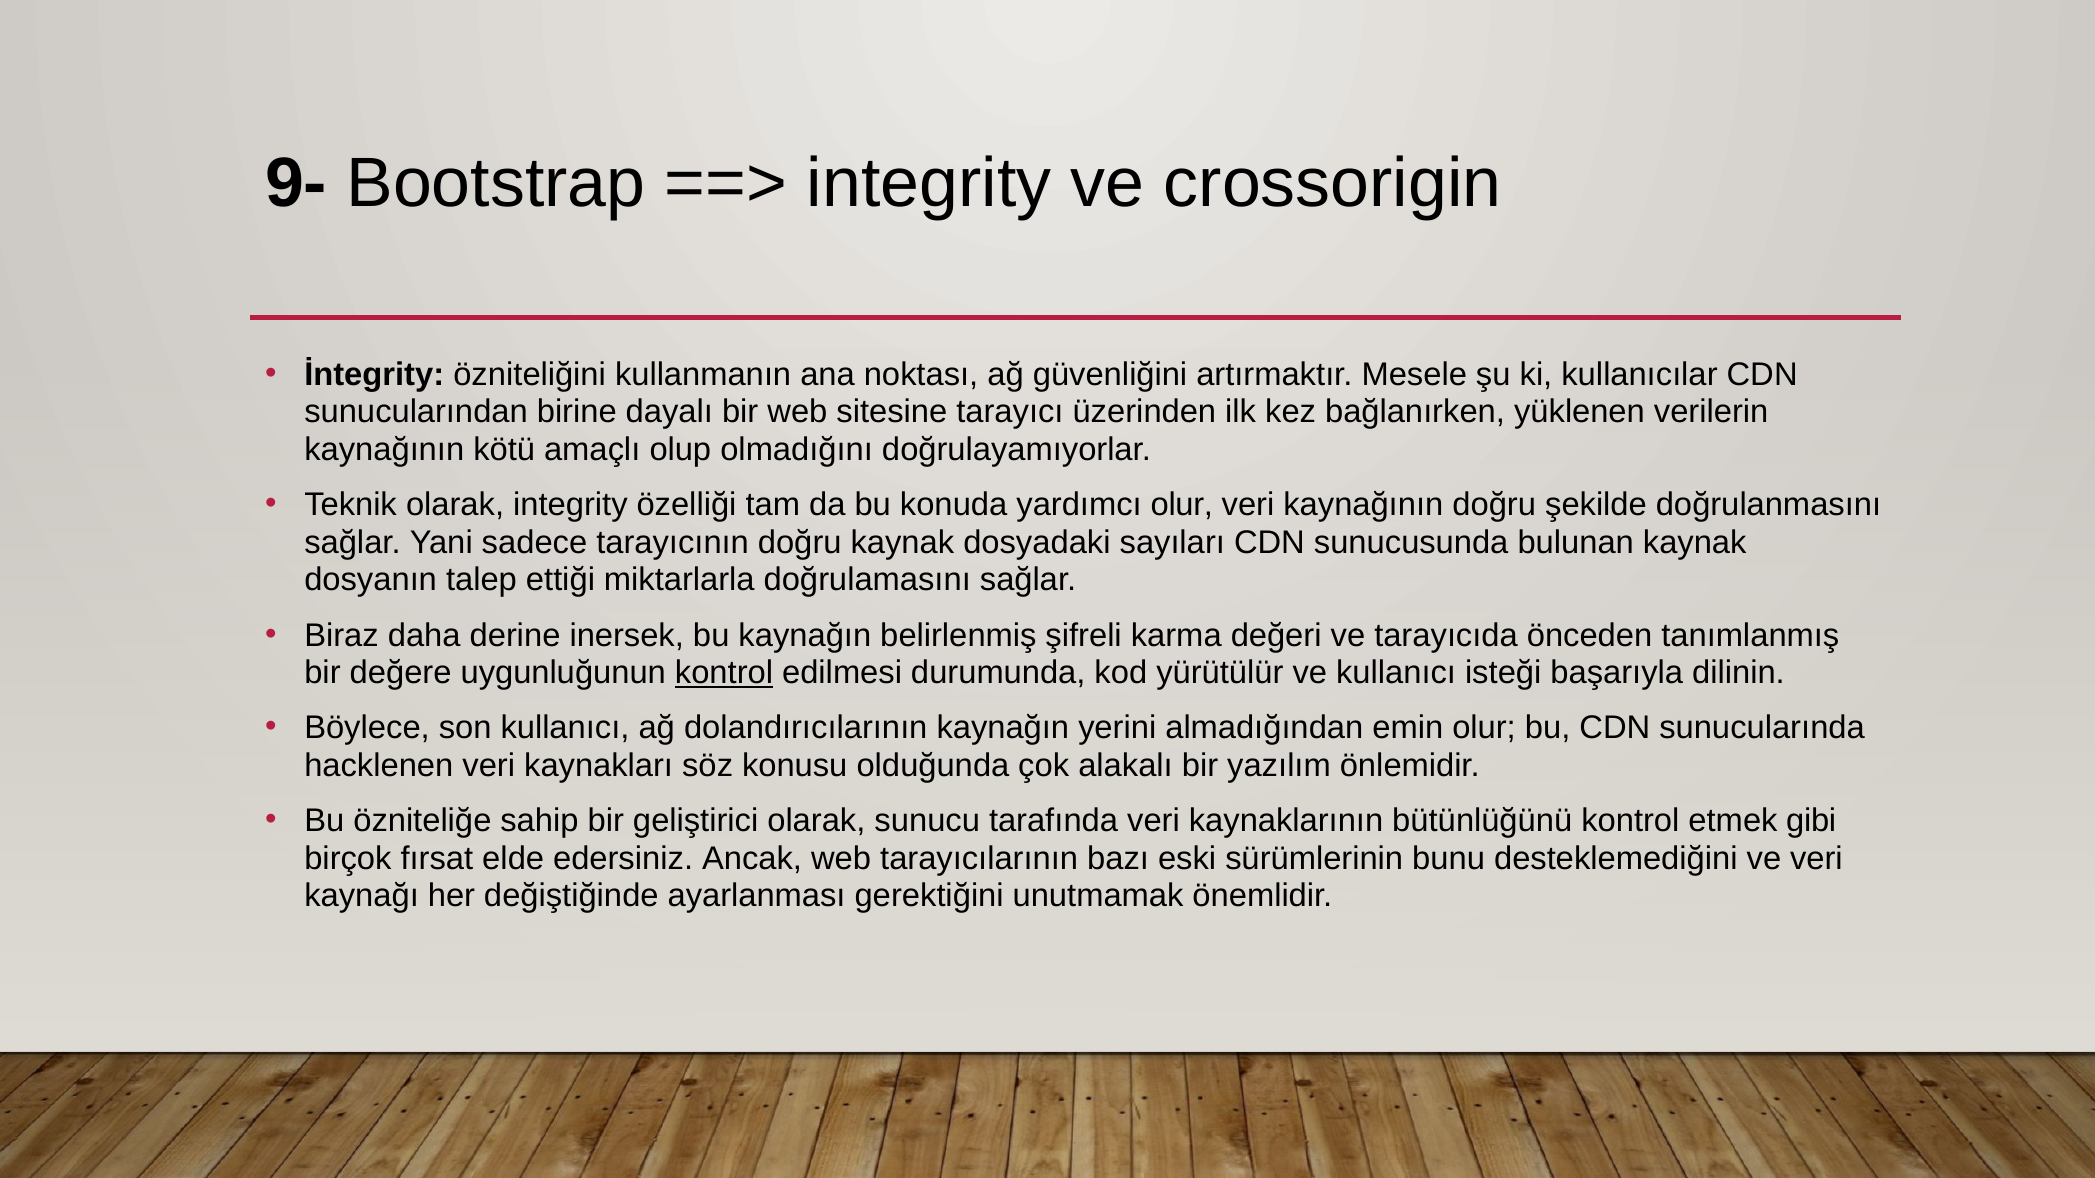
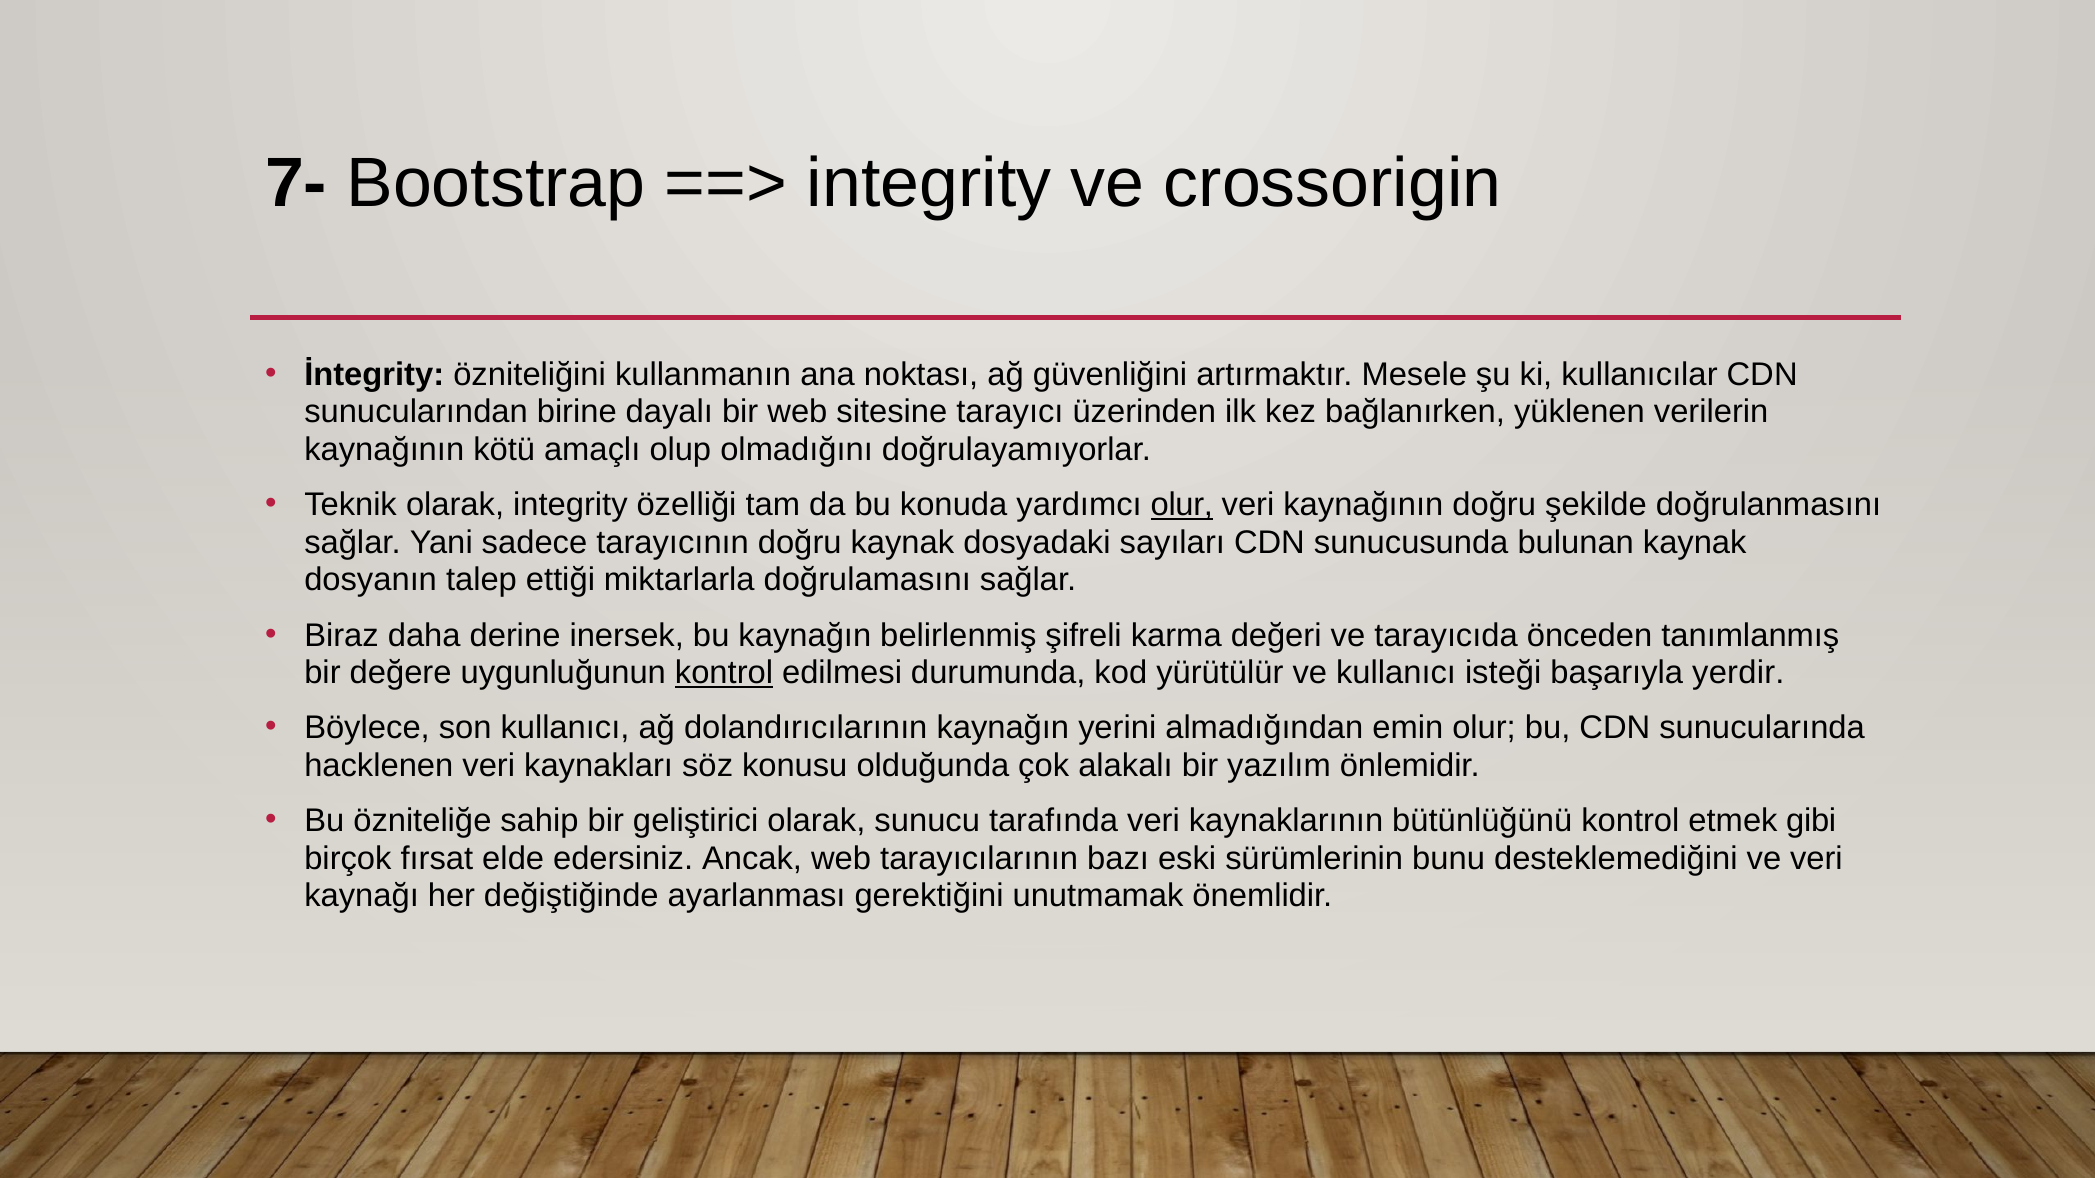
9-: 9- -> 7- (296, 183)
olur underline: none -> present (1182, 505)
dilinin: dilinin -> yerdir (1738, 673)
